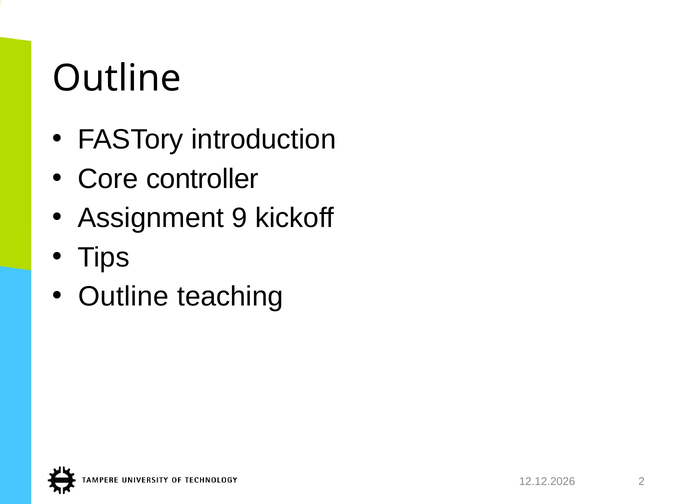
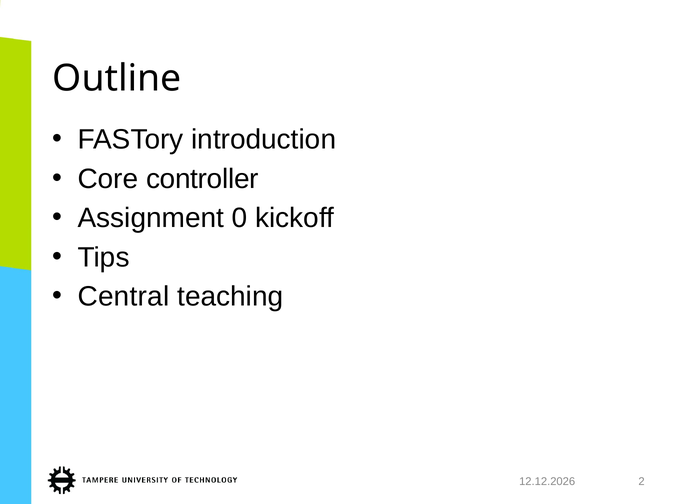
9: 9 -> 0 (240, 218)
Outline: Outline -> Central (123, 297)
